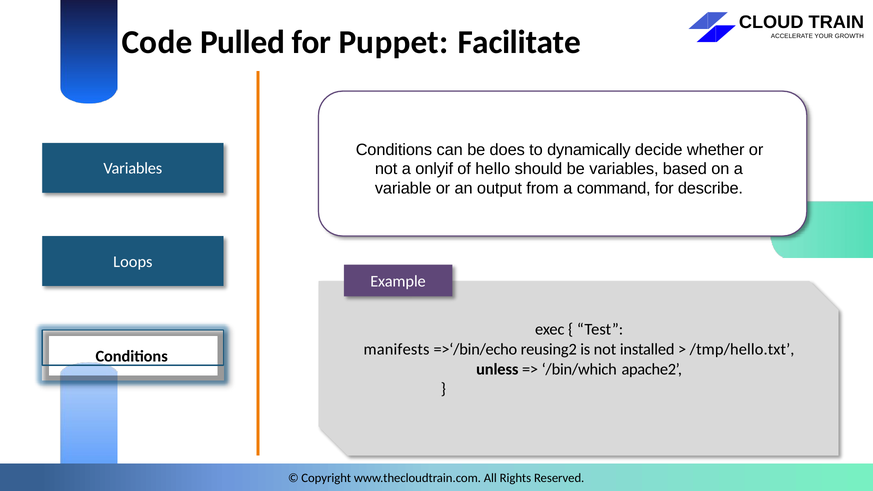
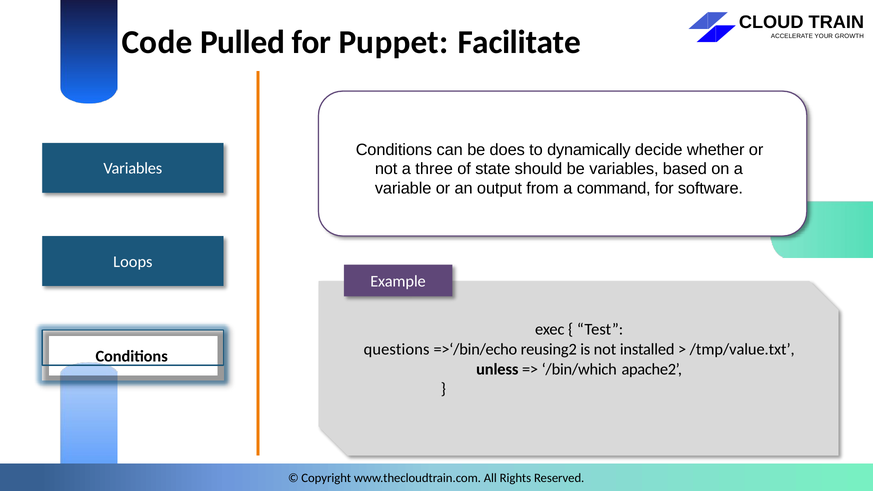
onlyif: onlyif -> three (434, 169)
hello: hello -> state (493, 169)
describe: describe -> software (710, 188)
manifests: manifests -> questions (397, 350)
/tmp/hello.txt: /tmp/hello.txt -> /tmp/value.txt (742, 350)
